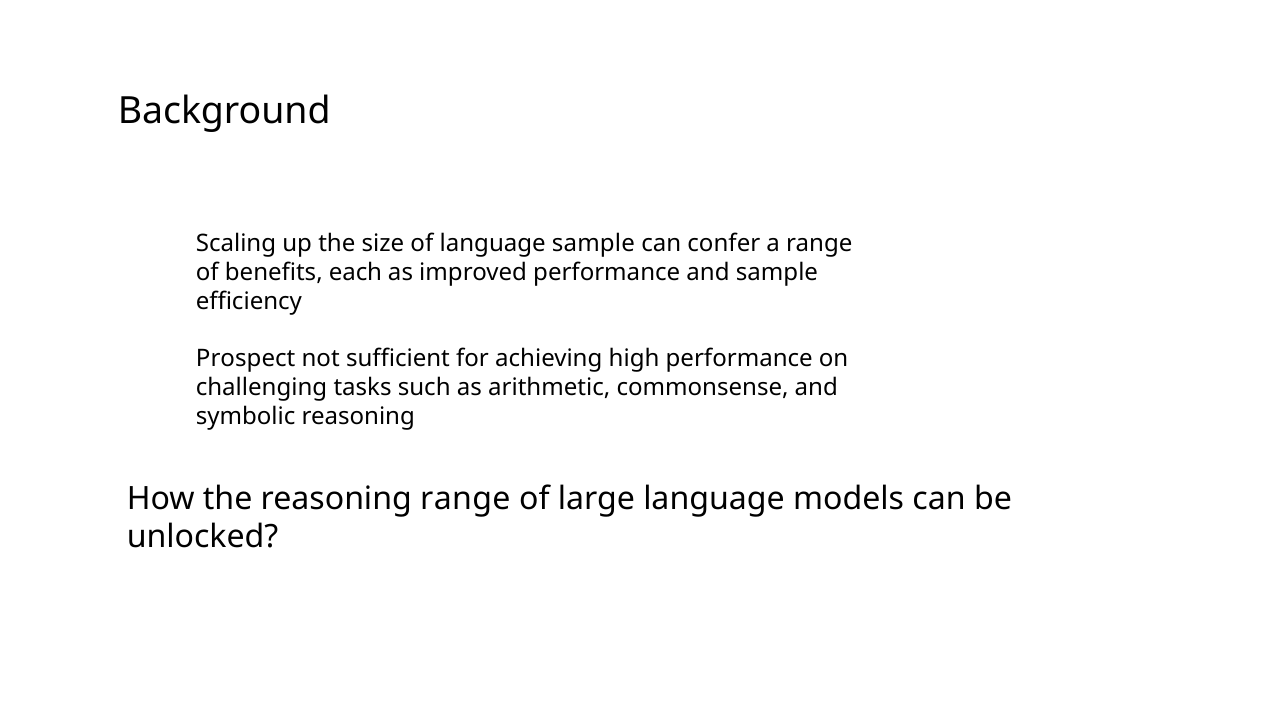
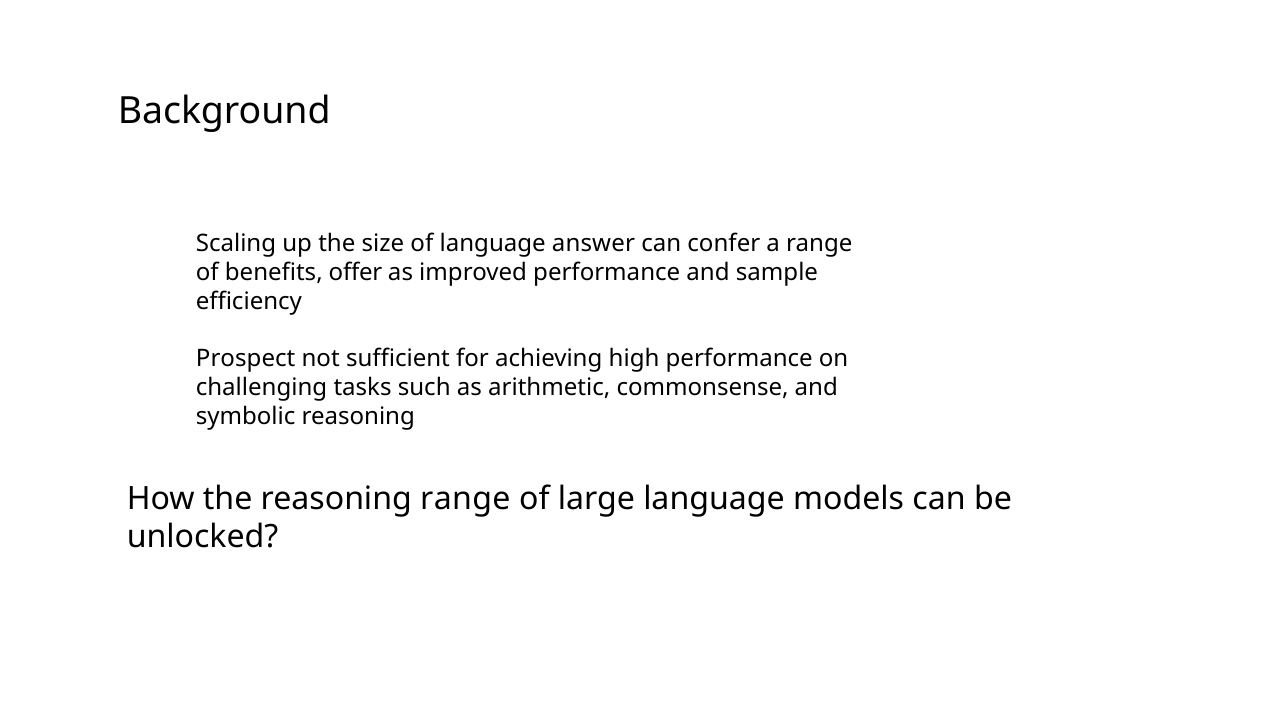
language sample: sample -> answer (593, 244)
each: each -> offer (356, 273)
